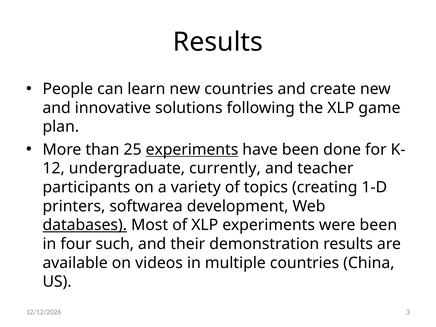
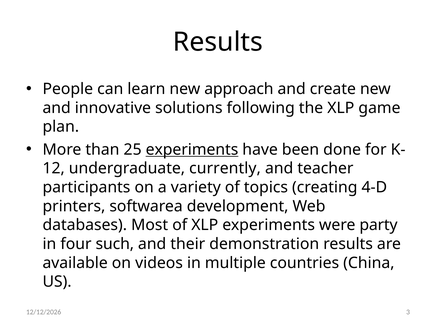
new countries: countries -> approach (239, 89)
1-D: 1-D -> 4-D (374, 187)
databases underline: present -> none (85, 225)
were been: been -> party (378, 225)
